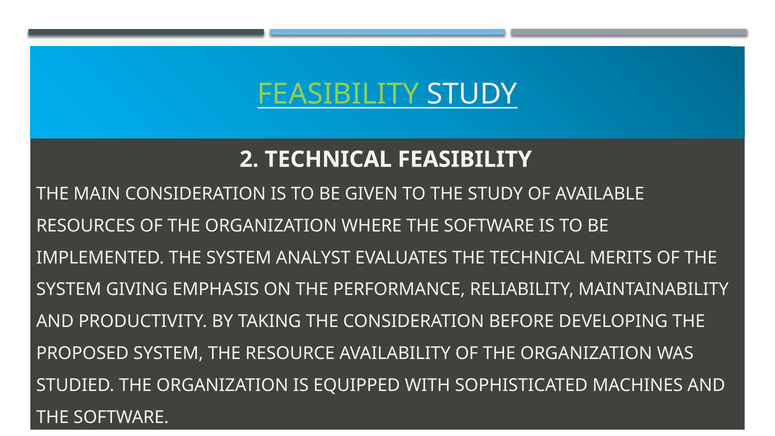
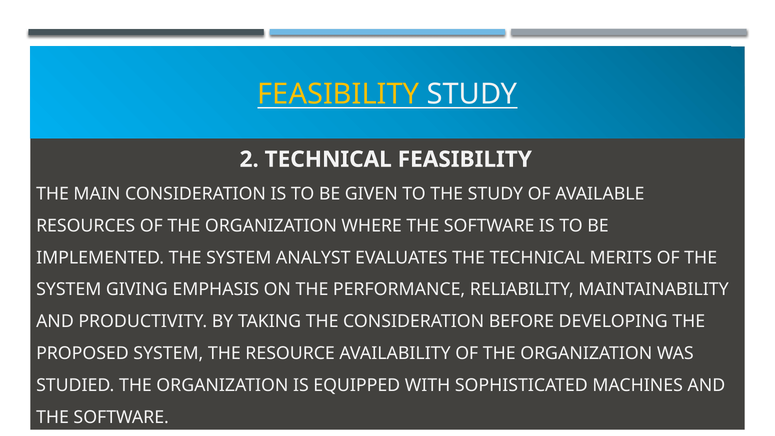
FEASIBILITY colour: light green -> yellow (338, 94)
